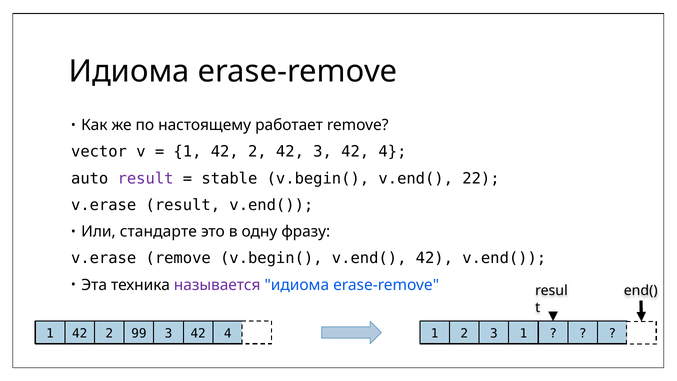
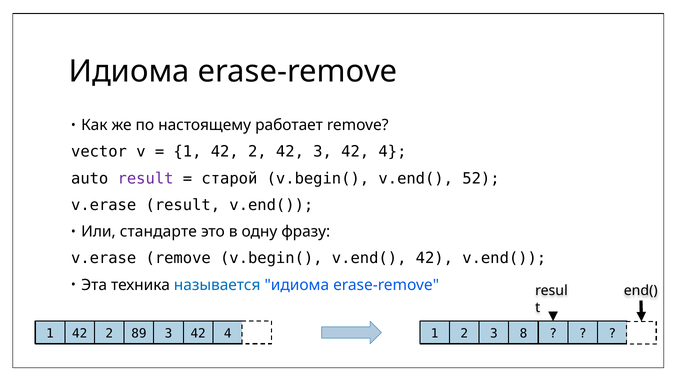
stable: stable -> старой (229, 178)
22: 22 -> 52 (481, 178)
называется colour: purple -> blue (217, 285)
99: 99 -> 89 (139, 333)
3 1: 1 -> 8 (523, 333)
